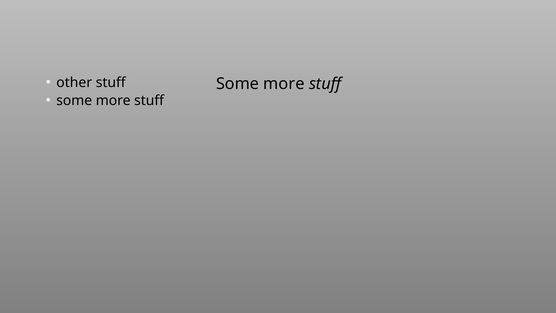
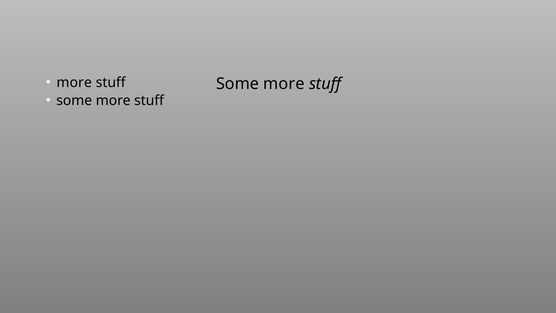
other: other -> more (74, 82)
